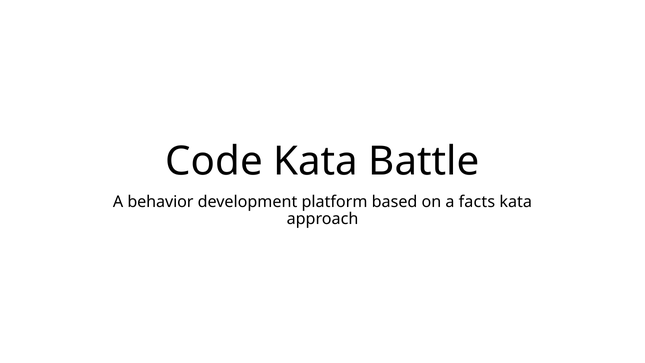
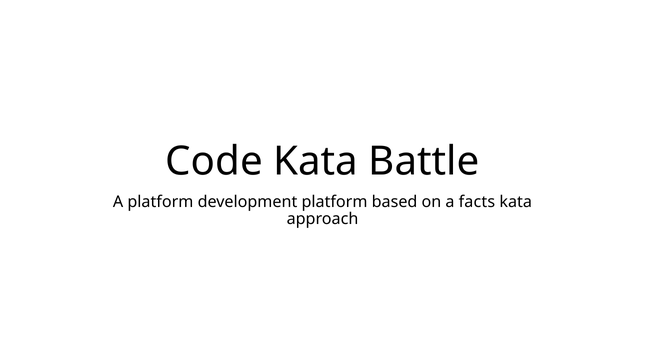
A behavior: behavior -> platform (160, 202)
